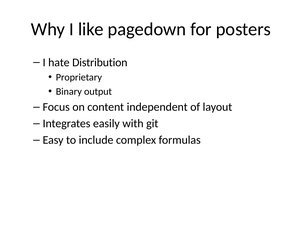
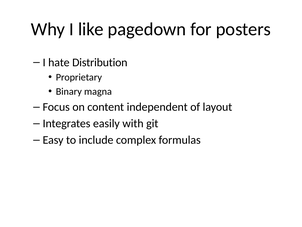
output: output -> magna (98, 91)
